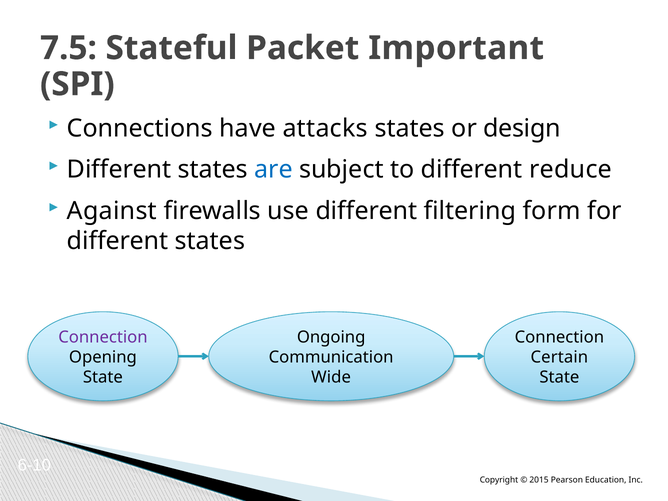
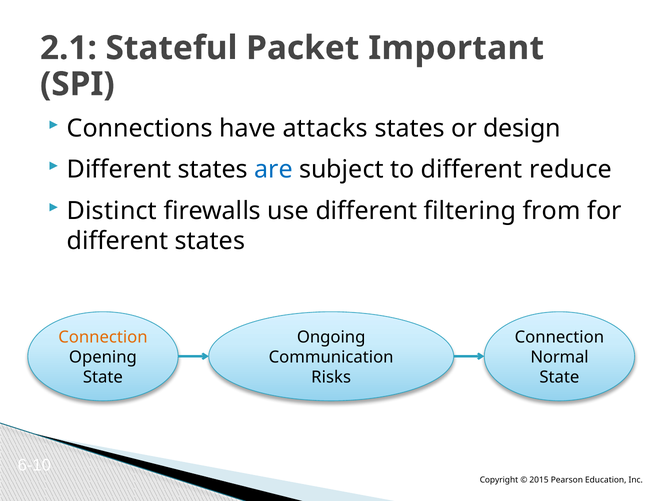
7.5: 7.5 -> 2.1 (68, 48)
Against: Against -> Distinct (112, 211)
form: form -> from (552, 211)
Connection colour: purple -> orange (103, 337)
Certain: Certain -> Normal (559, 357)
Wide: Wide -> Risks (331, 377)
